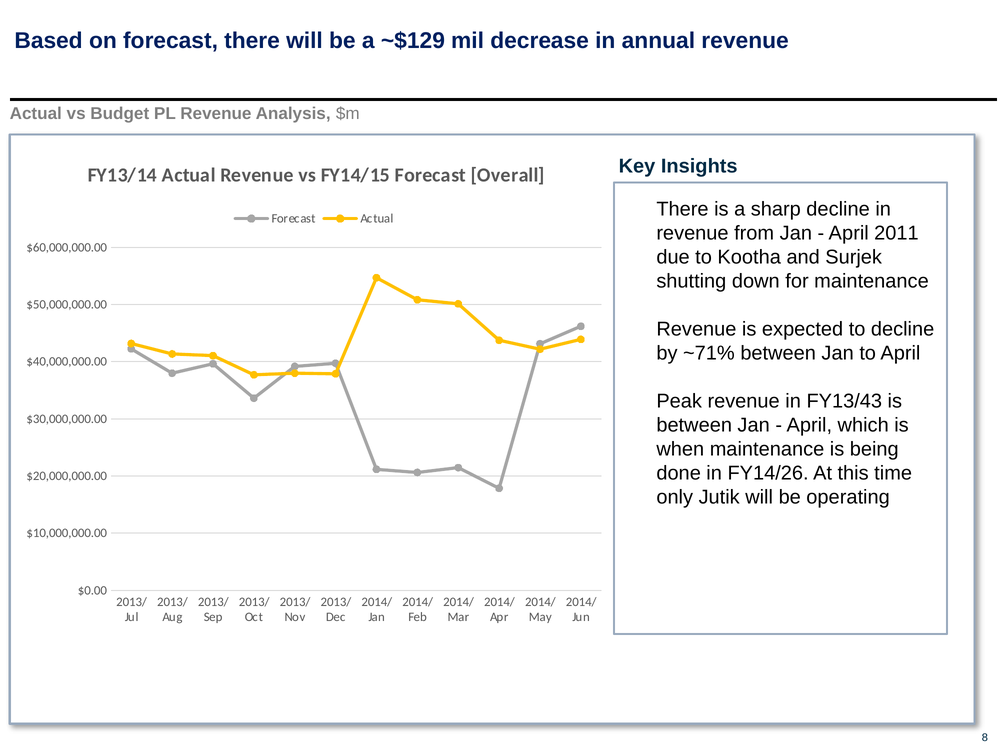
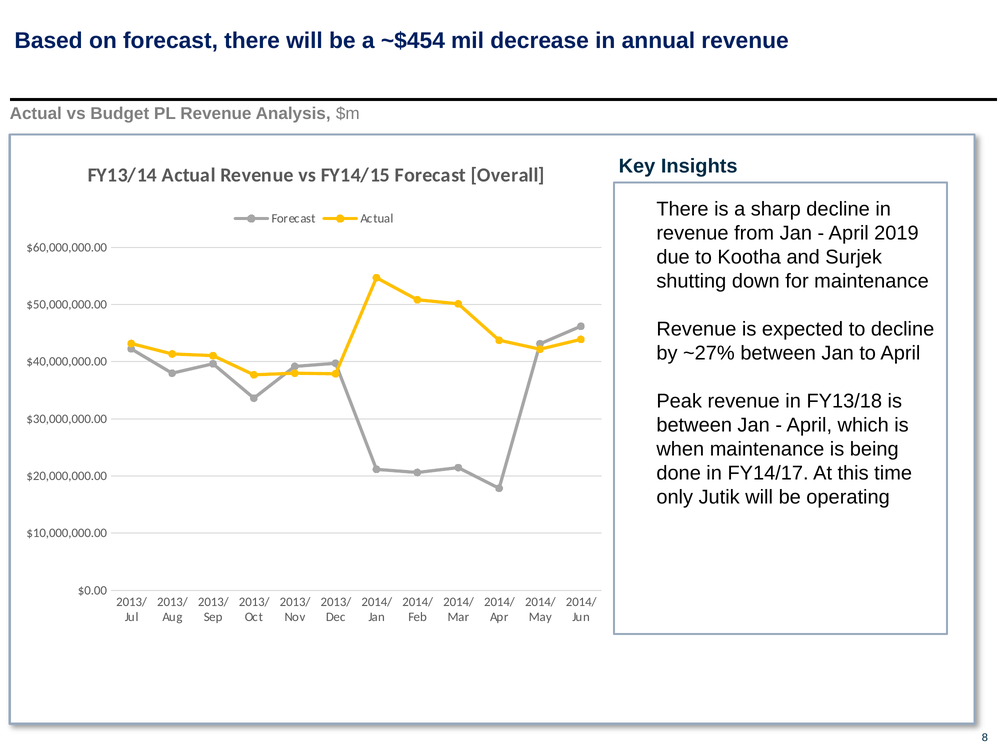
~$129: ~$129 -> ~$454 (413, 41)
2011: 2011 -> 2019 (896, 233)
~71%: ~71% -> ~27% (709, 353)
FY13/43: FY13/43 -> FY13/18 (844, 401)
FY14/26: FY14/26 -> FY14/17 (768, 473)
